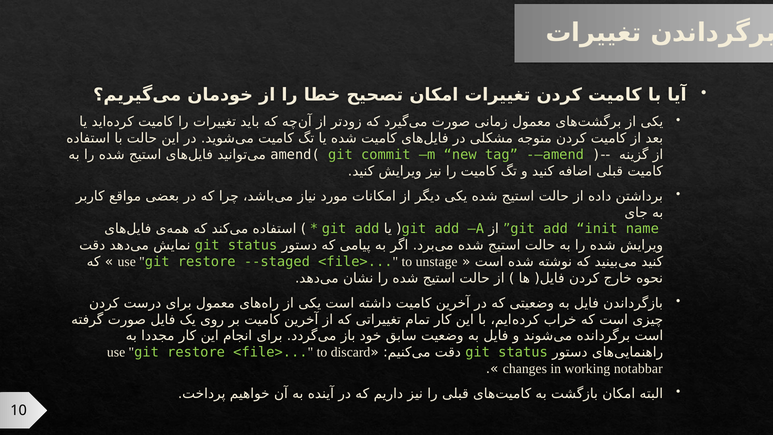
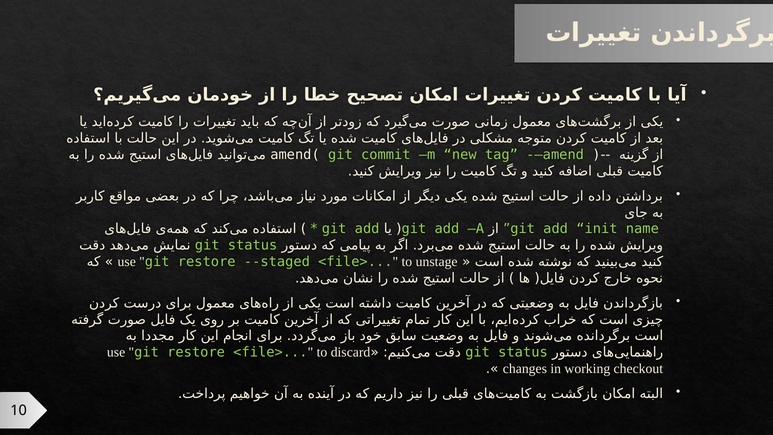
notabbar: notabbar -> checkout (638, 369)
